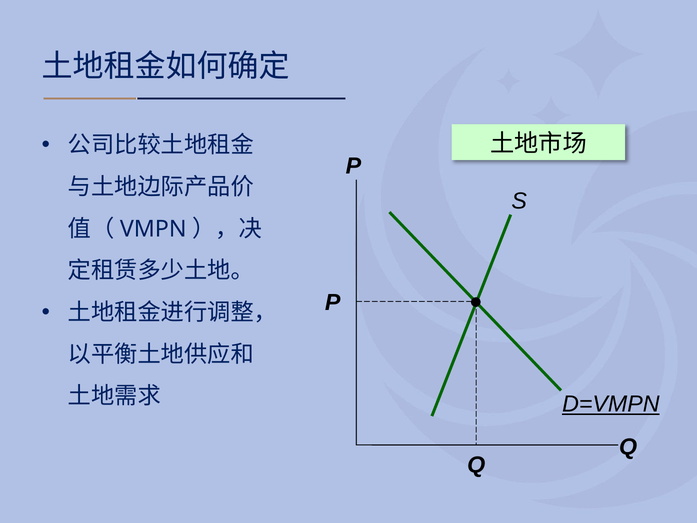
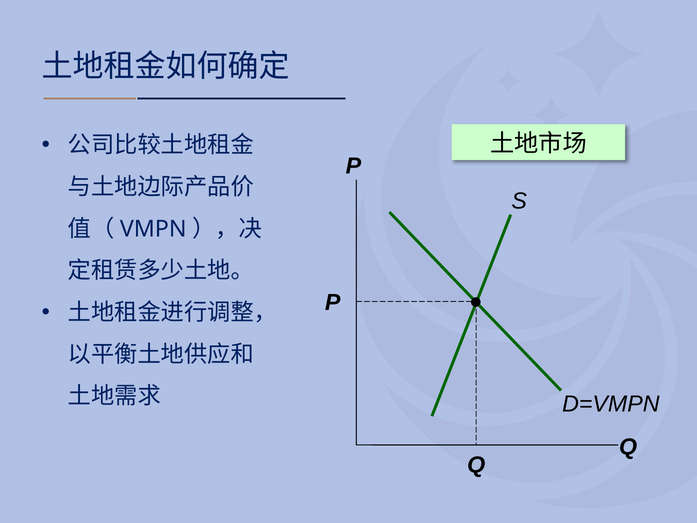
D=VMPN underline: present -> none (611, 404)
